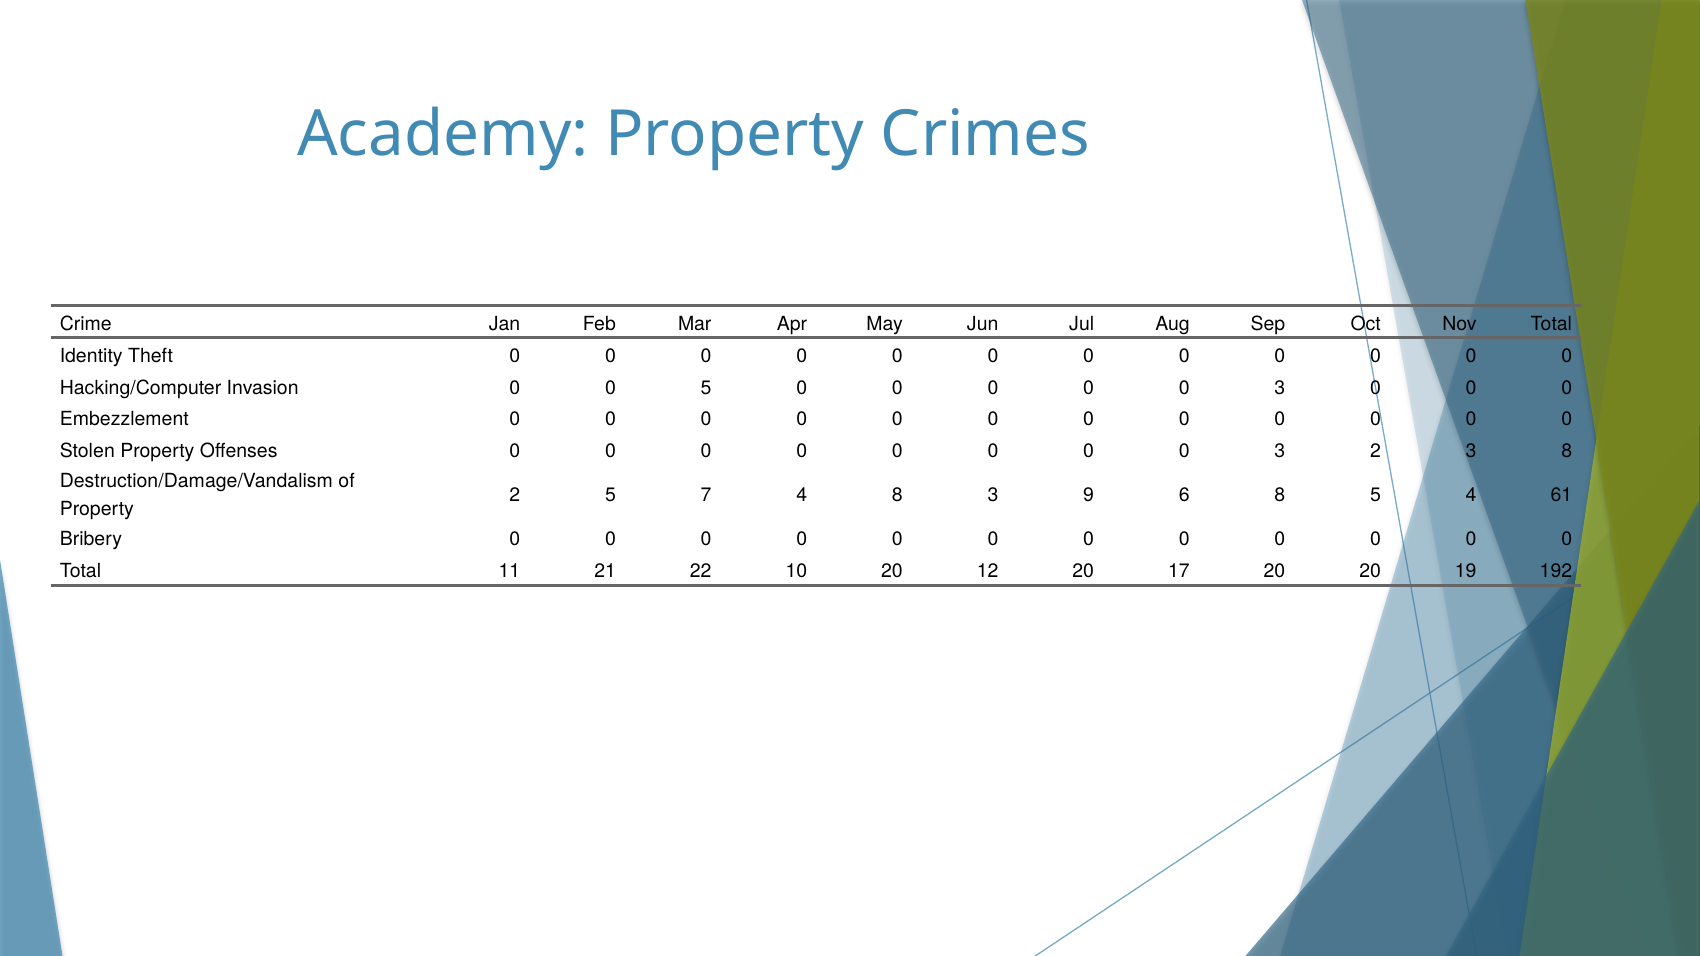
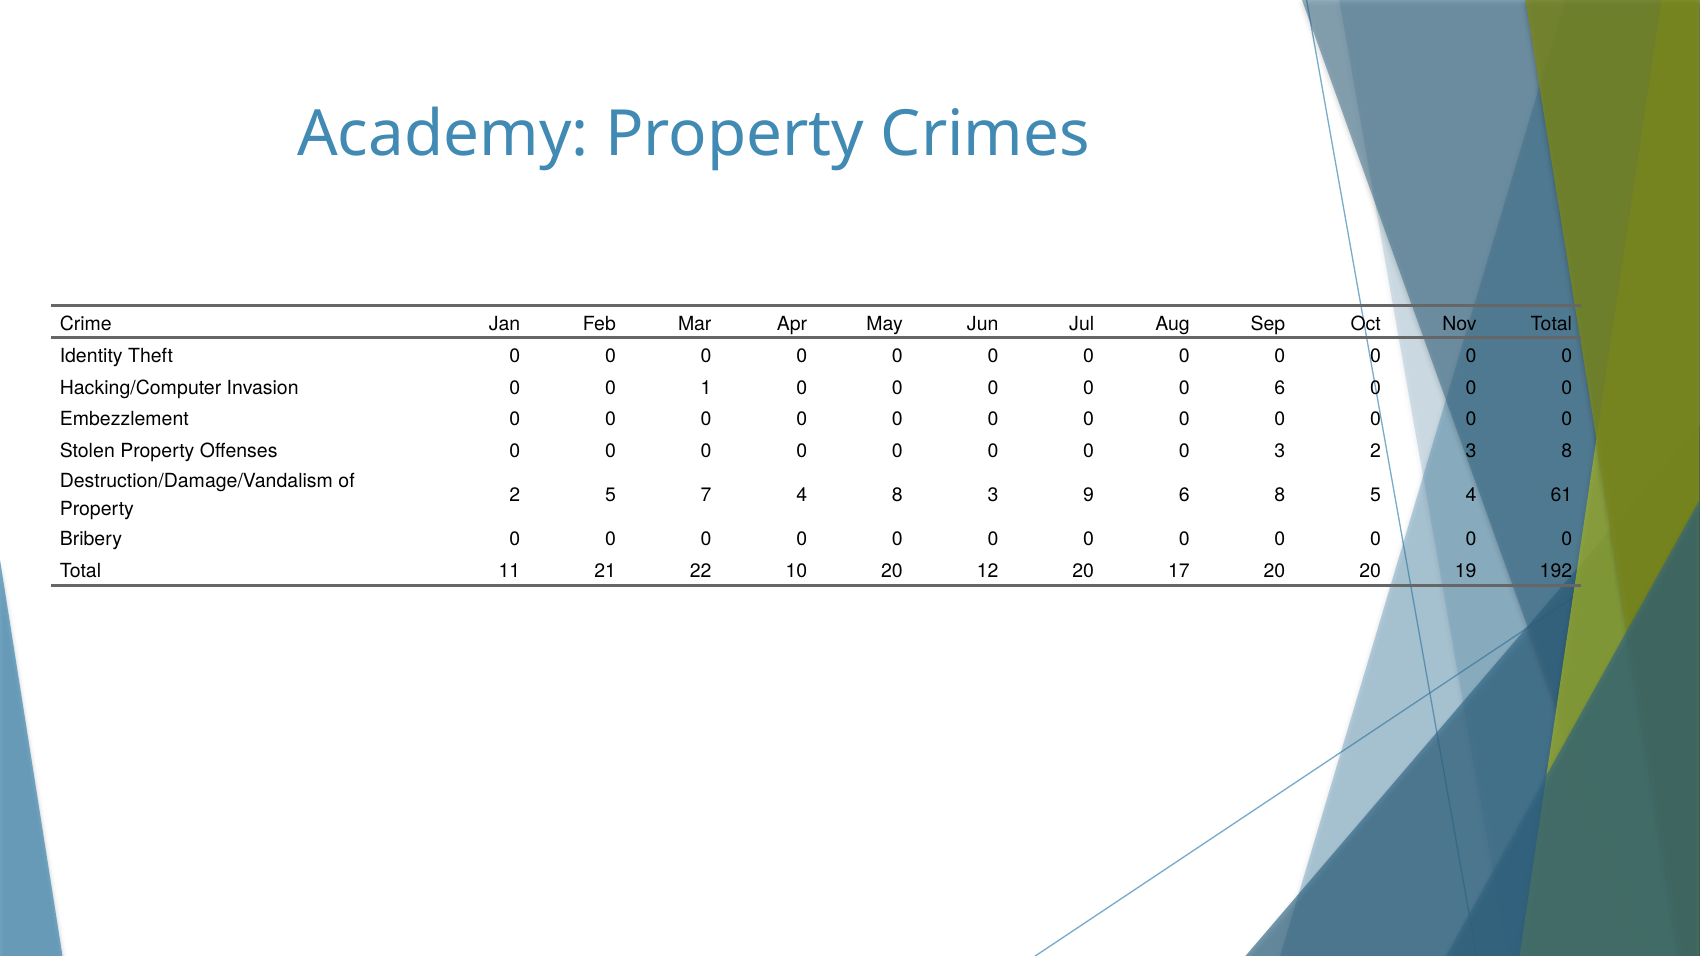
0 5: 5 -> 1 (706, 388)
3: 3 -> 6 (1280, 388)
